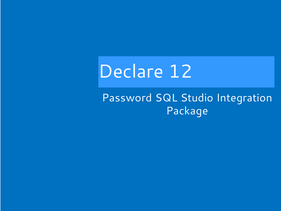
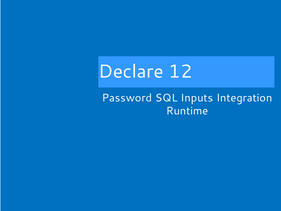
Studio: Studio -> Inputs (197, 98)
Package: Package -> Runtime (187, 111)
